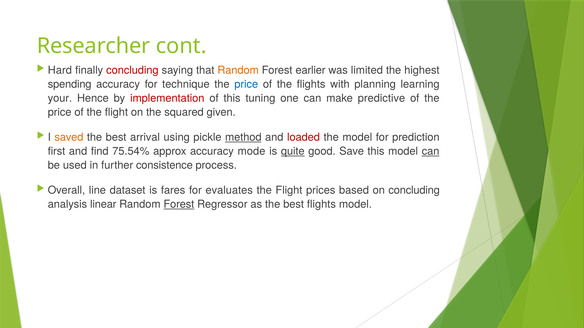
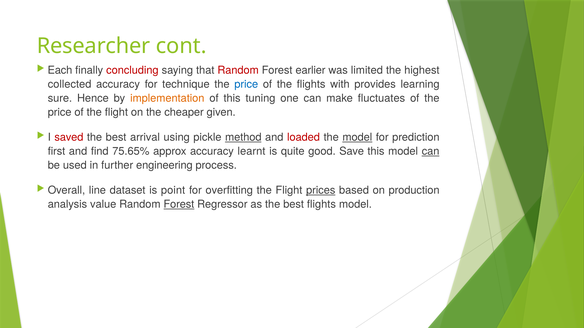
Hard: Hard -> Each (60, 70)
Random colour: orange -> red (238, 70)
spending: spending -> collected (70, 84)
planning: planning -> provides (375, 84)
your: your -> sure (60, 98)
implementation colour: red -> orange (167, 98)
predictive: predictive -> fluctuates (381, 98)
squared: squared -> cheaper (184, 113)
saved colour: orange -> red (69, 138)
model underline: none -> present (357, 138)
75.54%: 75.54% -> 75.65% (131, 152)
mode: mode -> learnt (252, 152)
quite underline: present -> none (293, 152)
consistence: consistence -> engineering (164, 166)
fares: fares -> point (173, 191)
evaluates: evaluates -> overfitting (229, 191)
prices underline: none -> present (321, 191)
on concluding: concluding -> production (414, 191)
linear: linear -> value (103, 205)
